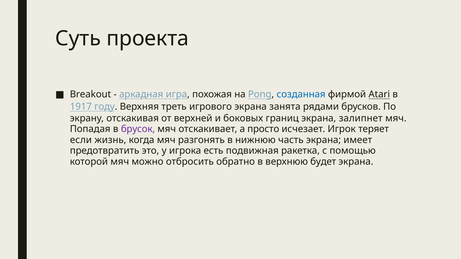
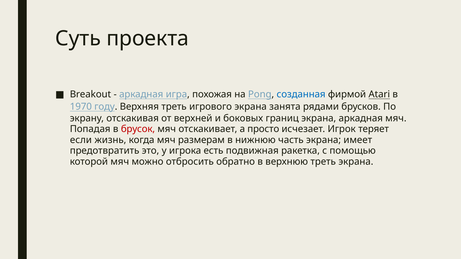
1917: 1917 -> 1970 (81, 107)
экрана залипнет: залипнет -> аркадная (361, 118)
брусок colour: purple -> red (138, 129)
разгонять: разгонять -> размерам (201, 140)
верхнюю будет: будет -> треть (323, 162)
